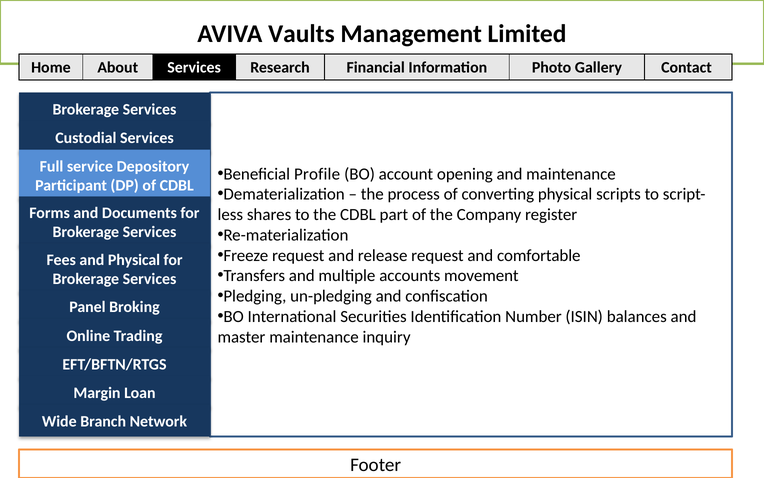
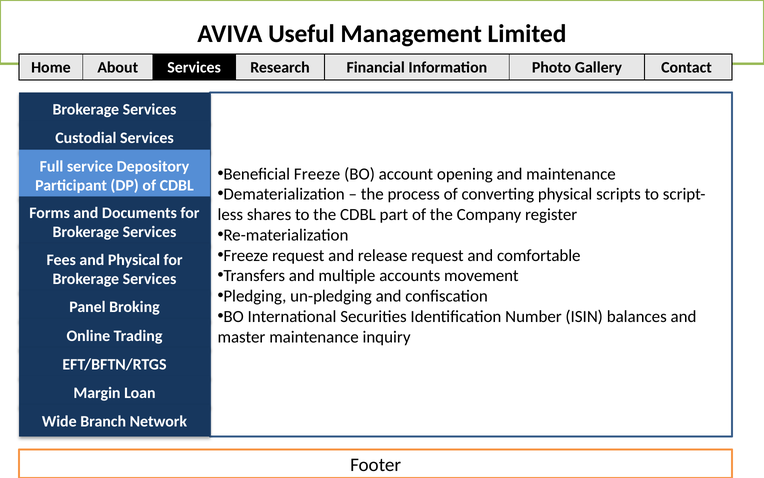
Vaults: Vaults -> Useful (301, 34)
Beneficial Profile: Profile -> Freeze (317, 174)
